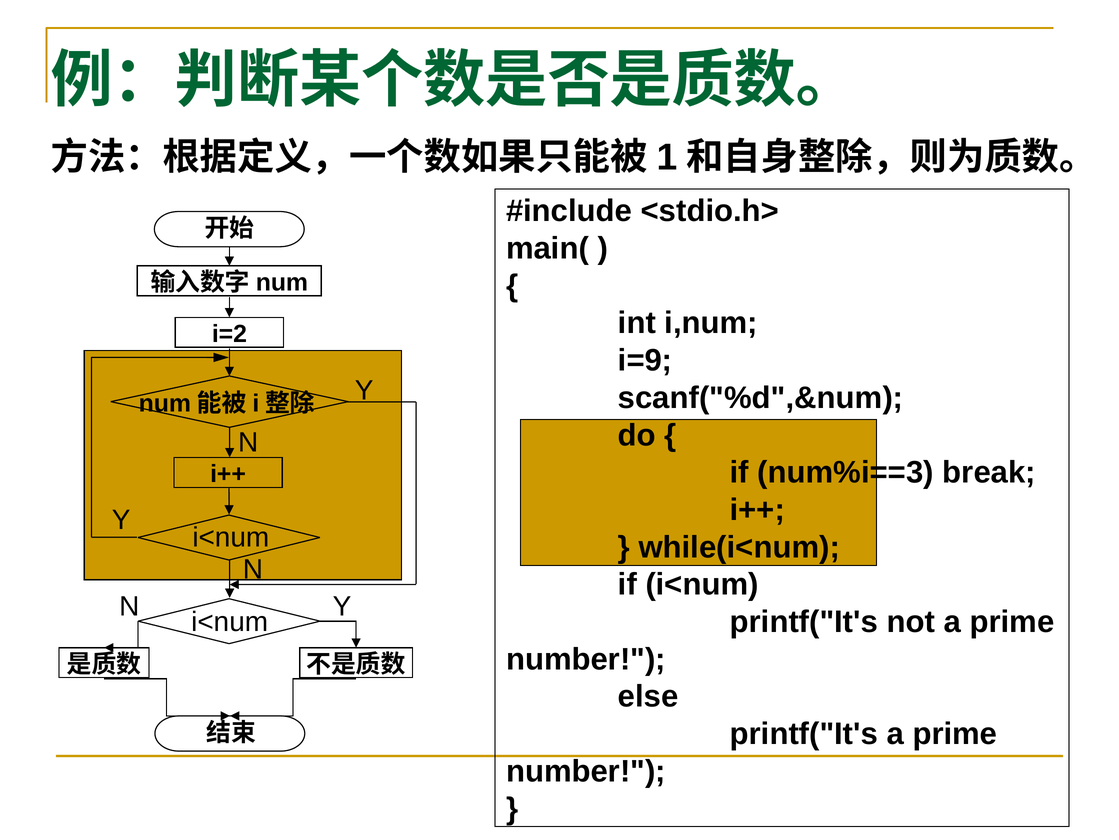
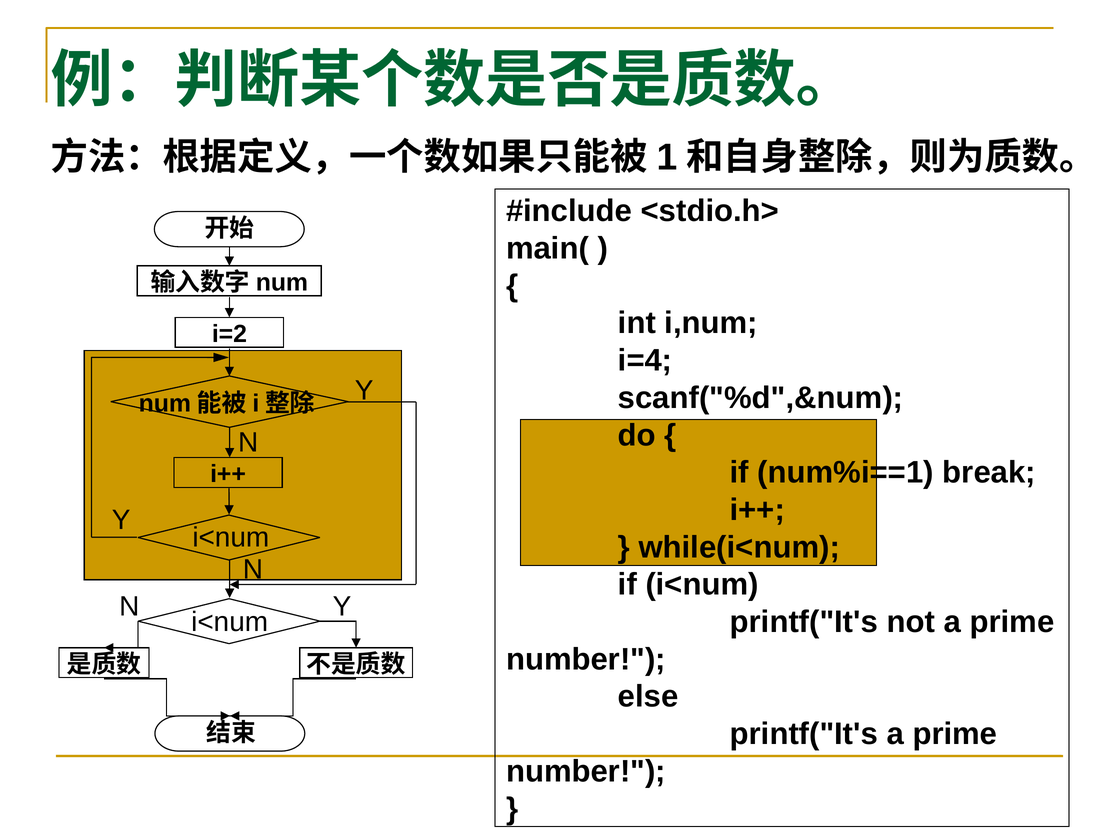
i=9: i=9 -> i=4 (645, 360)
num%i==3: num%i==3 -> num%i==1 (846, 472)
